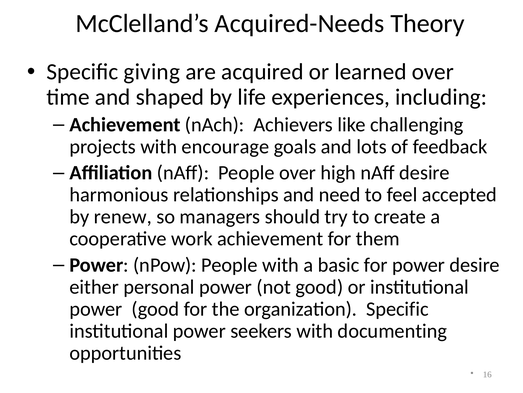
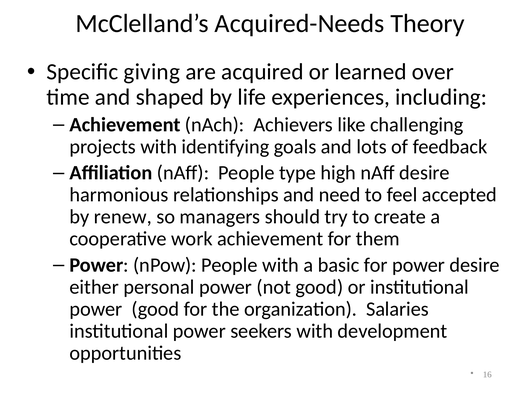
encourage: encourage -> identifying (225, 146)
People over: over -> type (298, 172)
organization Specific: Specific -> Salaries (397, 308)
documenting: documenting -> development (392, 330)
